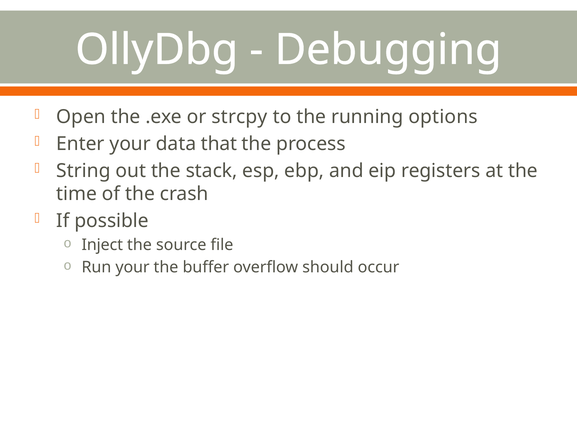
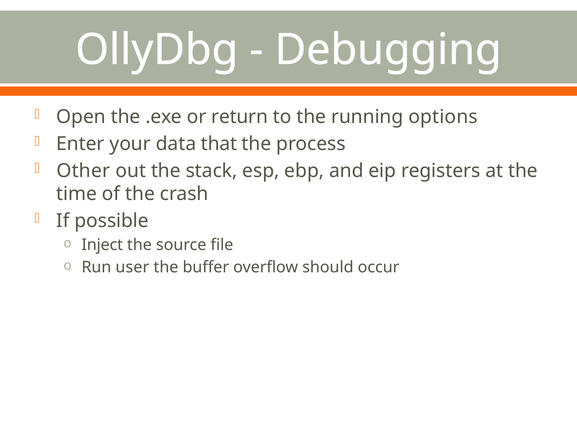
strcpy: strcpy -> return (240, 117)
String: String -> Other (83, 171)
Run your: your -> user (132, 267)
